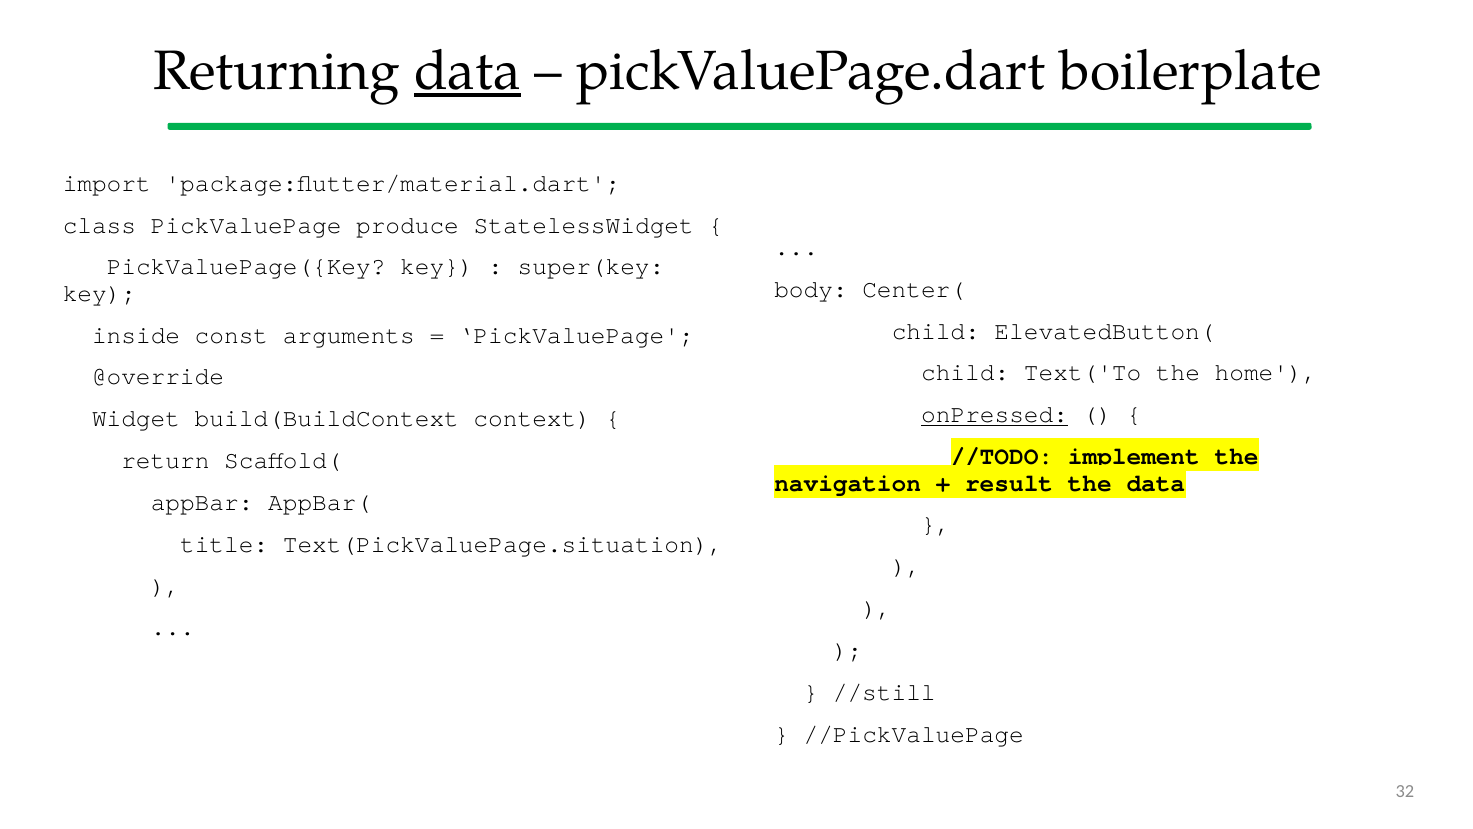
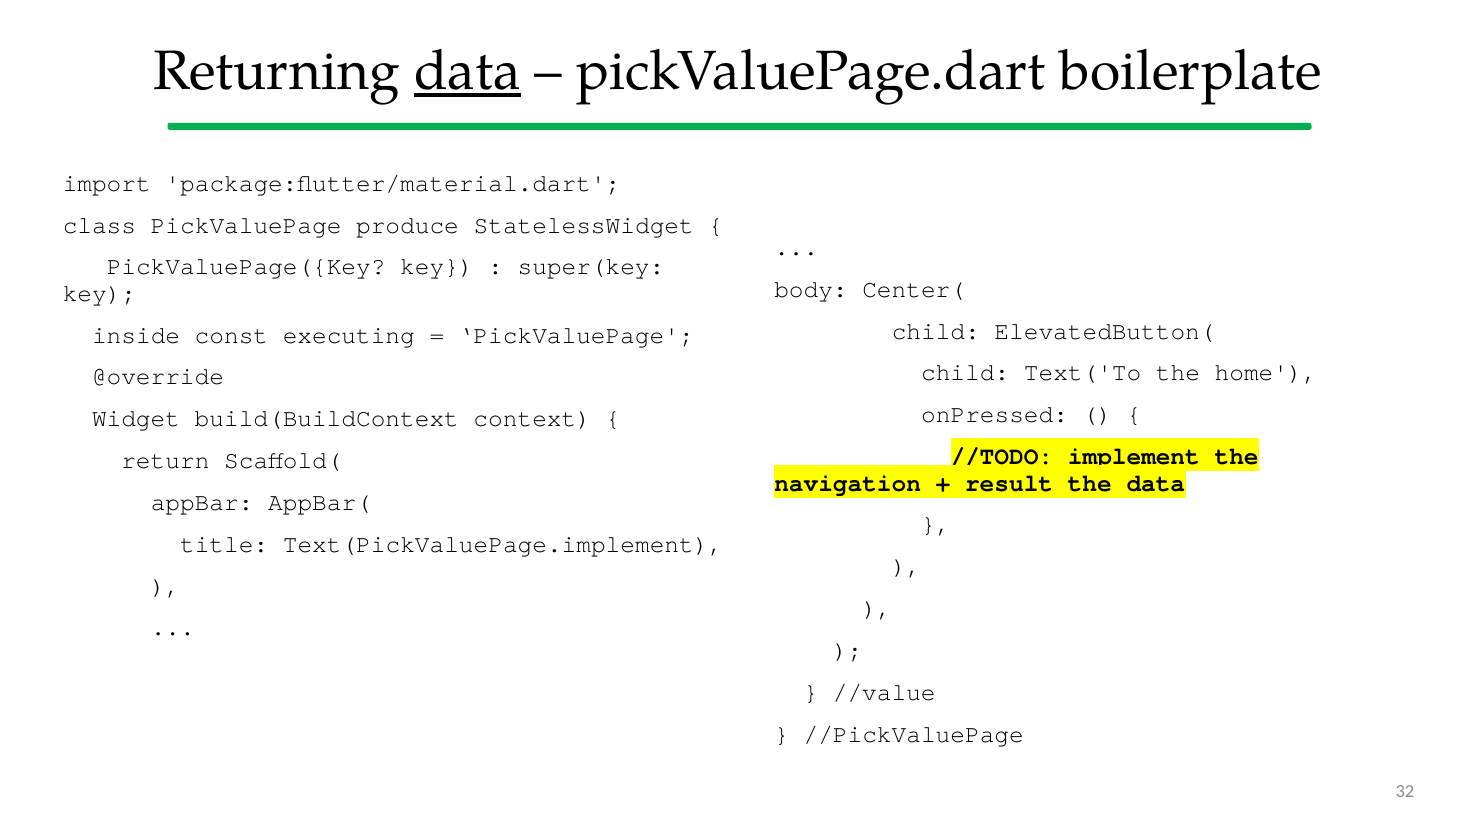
arguments: arguments -> executing (349, 335)
onPressed underline: present -> none (995, 414)
Text(PickValuePage.situation: Text(PickValuePage.situation -> Text(PickValuePage.implement (503, 544)
//still: //still -> //value (884, 692)
